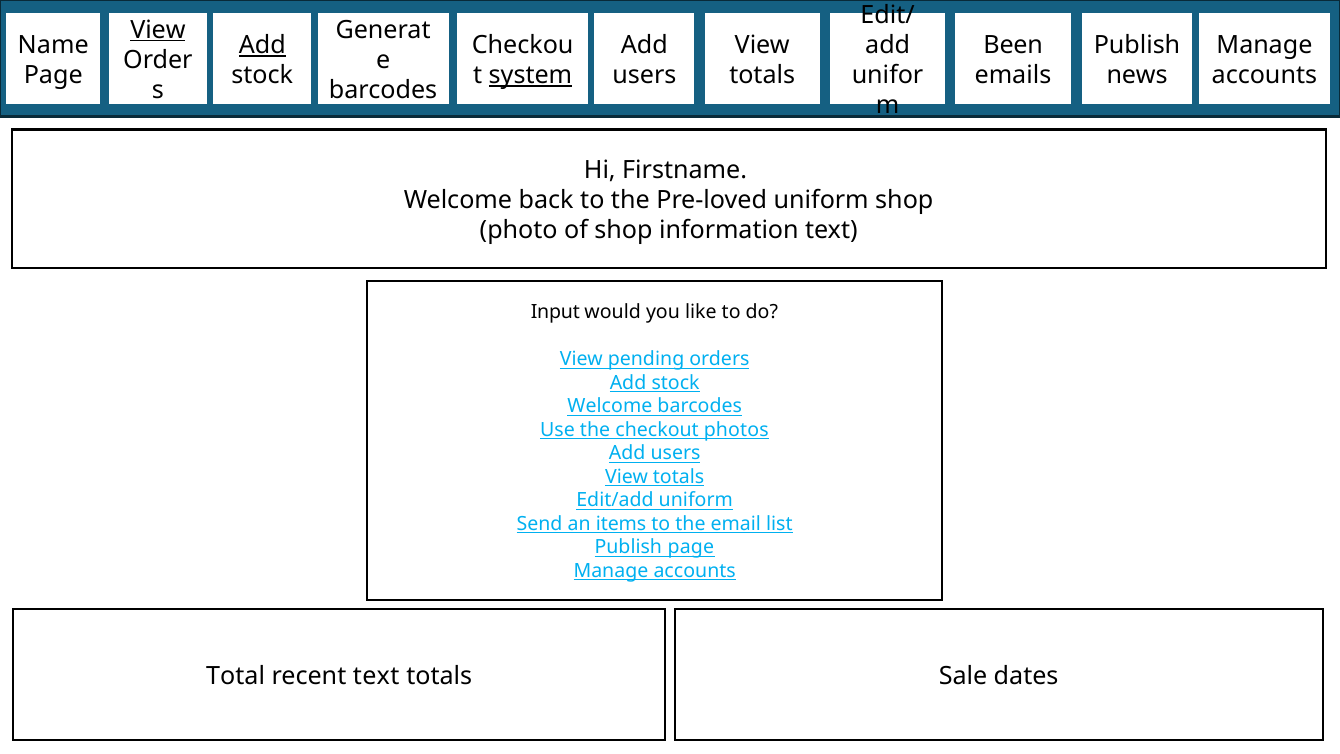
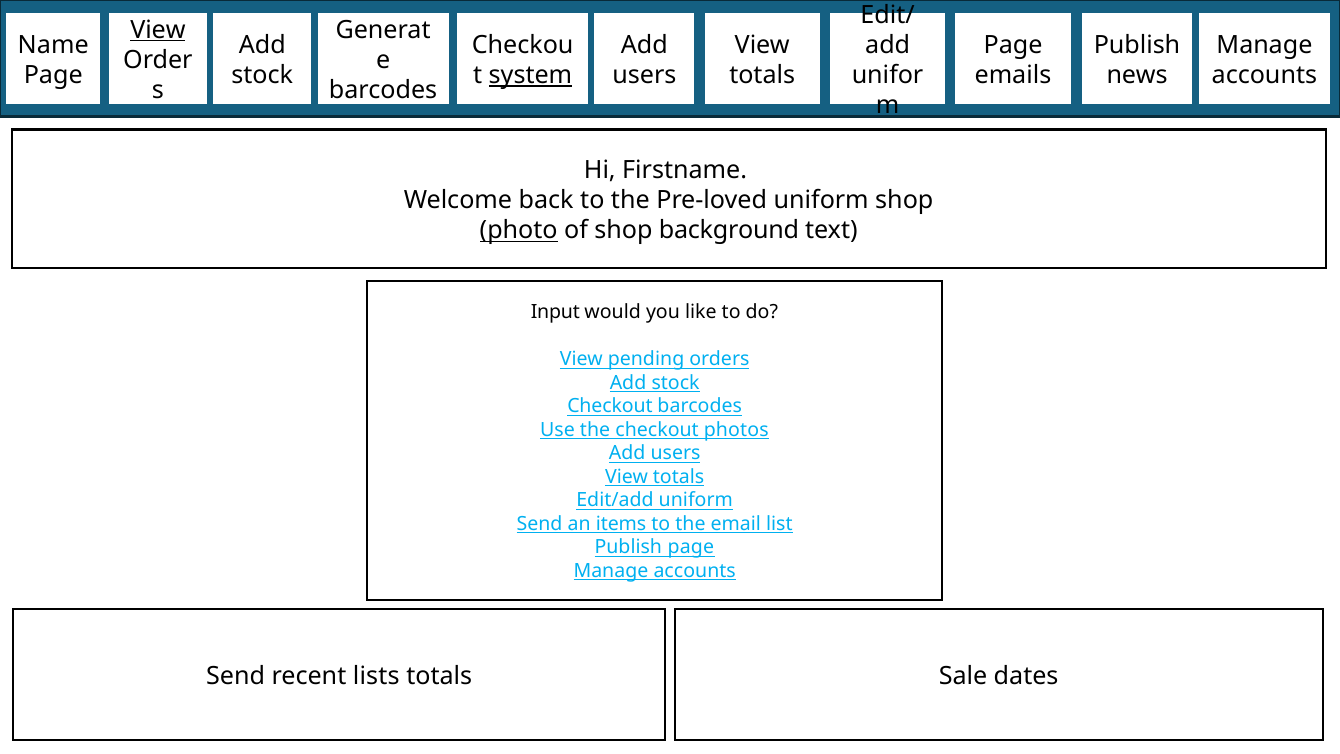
Add underline: present -> none (262, 45)
Been: Been -> Page (1013, 45)
photo underline: none -> present (519, 230)
information: information -> background (729, 230)
Welcome: Welcome -> Checkout (610, 406)
Total: Total -> Send (236, 676)
recent text: text -> lists (376, 676)
